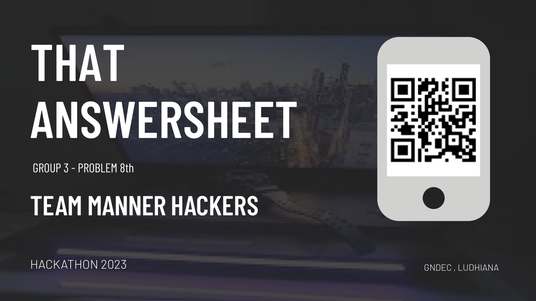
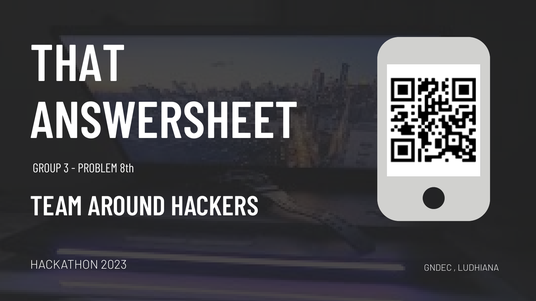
MANNER: MANNER -> AROUND (127, 207)
